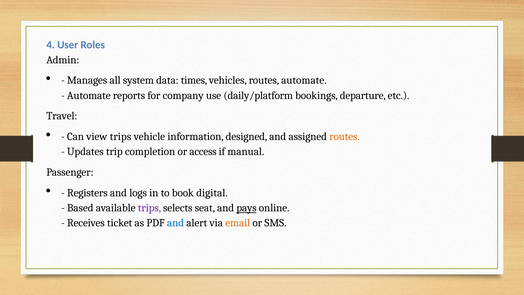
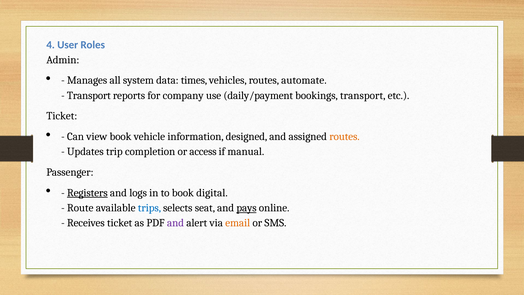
Automate: Automate -> Transport (89, 95)
daily/platform: daily/platform -> daily/payment (258, 95)
bookings departure: departure -> transport (363, 95)
Travel: Travel -> Ticket (62, 116)
view trips: trips -> book (121, 136)
Registers underline: none -> present (87, 193)
Based: Based -> Route (80, 208)
trips colour: purple -> blue (149, 208)
and colour: blue -> purple (176, 223)
